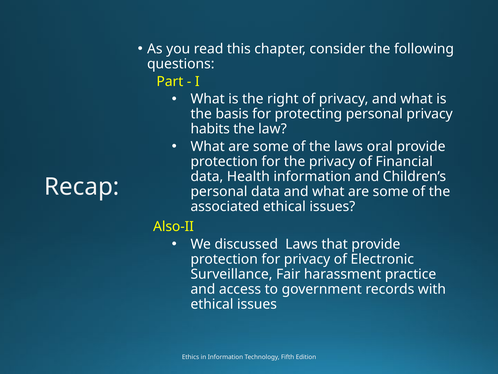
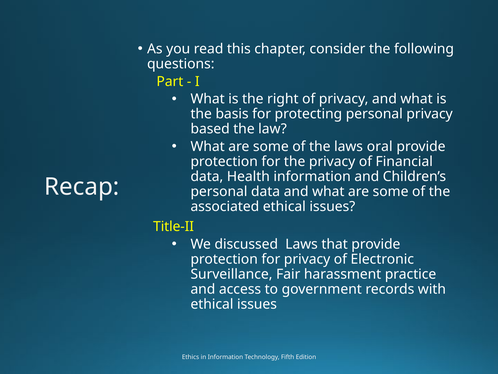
habits: habits -> based (210, 129)
Also-II: Also-II -> Title-II (174, 226)
